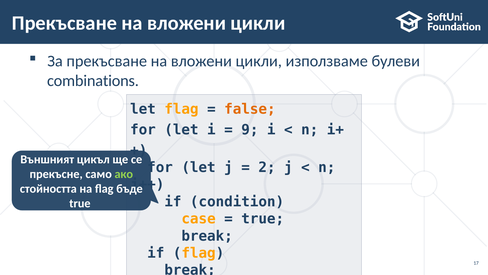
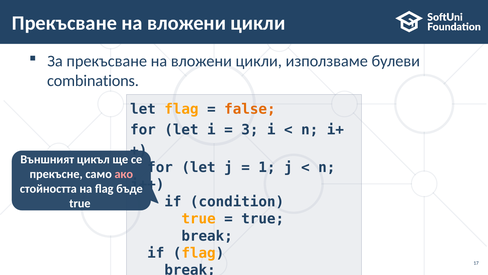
9: 9 -> 3 (250, 130)
2: 2 -> 1 (267, 167)
ако colour: light green -> pink (124, 174)
case: case -> true (199, 219)
